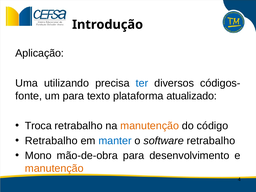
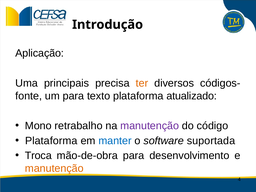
utilizando: utilizando -> principais (67, 83)
ter colour: blue -> orange (142, 83)
Troca: Troca -> Mono (38, 126)
manutenção colour: orange -> purple (150, 126)
Retrabalho: Retrabalho -> Plataforma (51, 141)
software retrabalho: retrabalho -> suportada (211, 141)
Mono: Mono -> Troca (38, 156)
